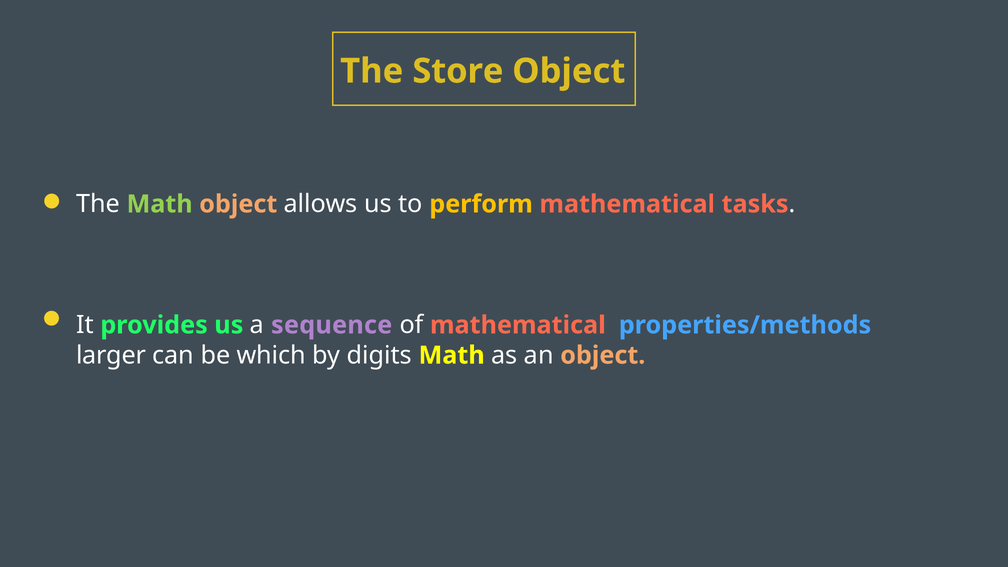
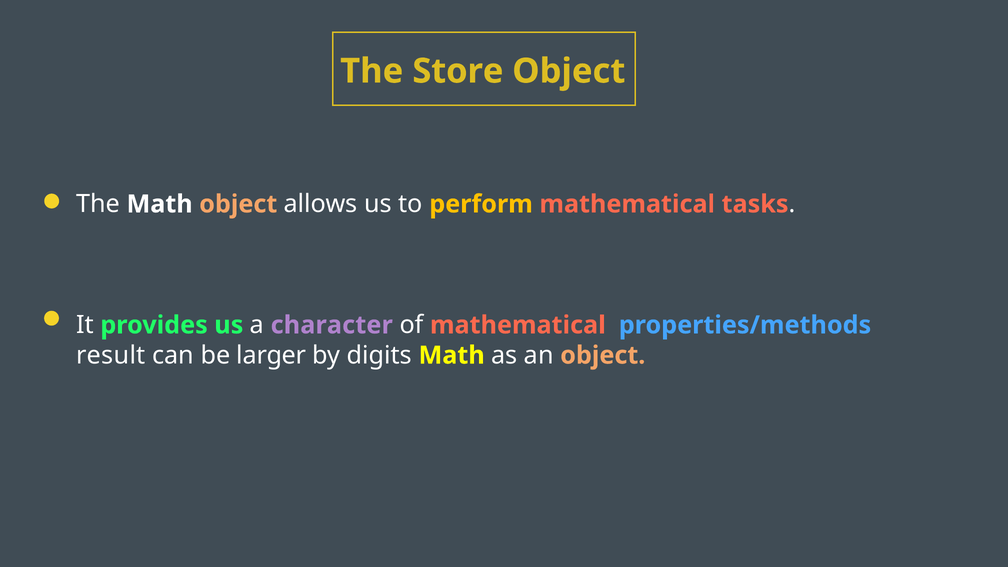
Math colour: light green -> white (160, 204)
sequence: sequence -> character (332, 325)
larger: larger -> result (111, 355)
which: which -> larger (271, 355)
